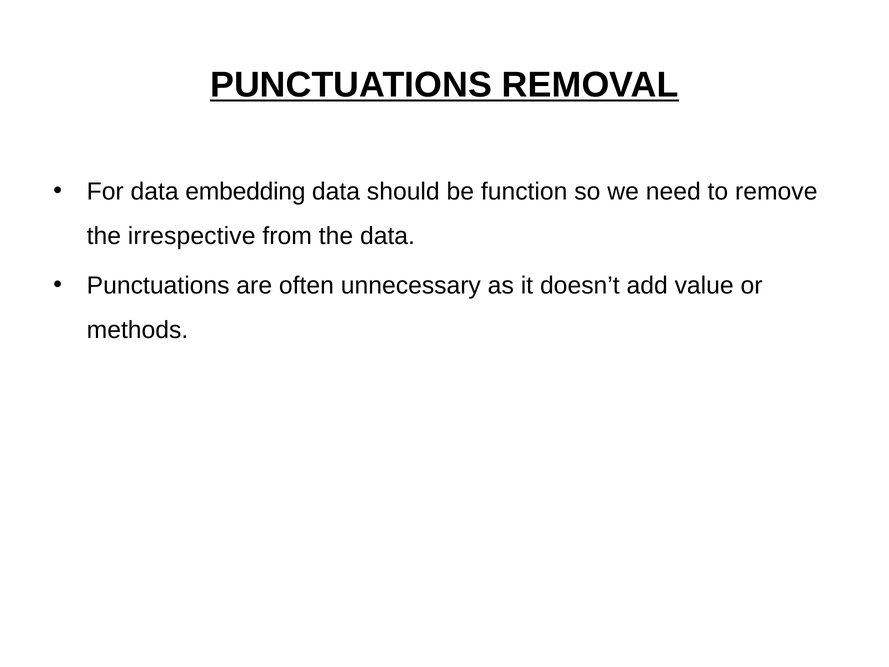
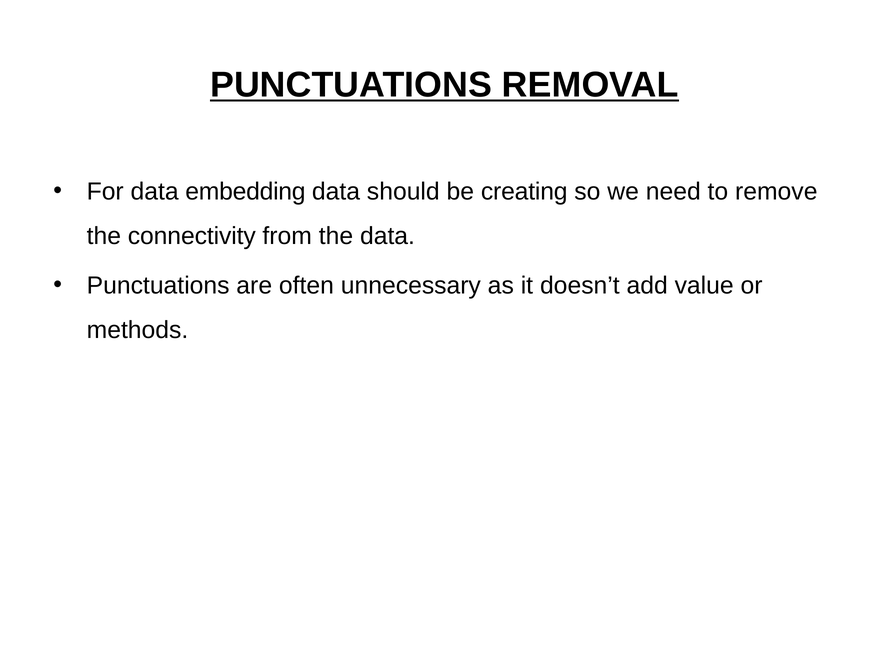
function: function -> creating (524, 191)
irrespective: irrespective -> connectivity (192, 236)
